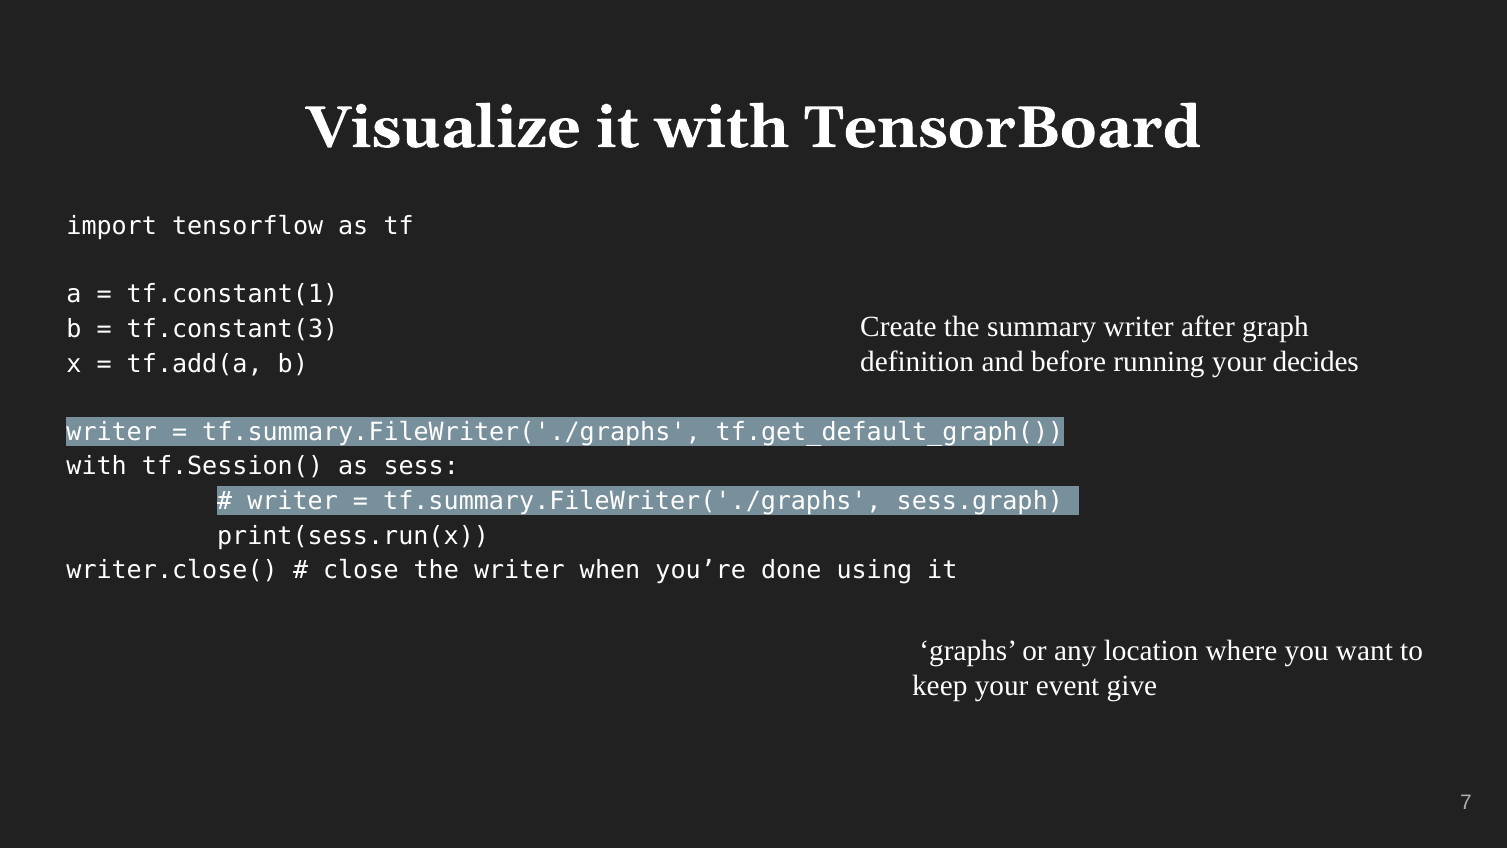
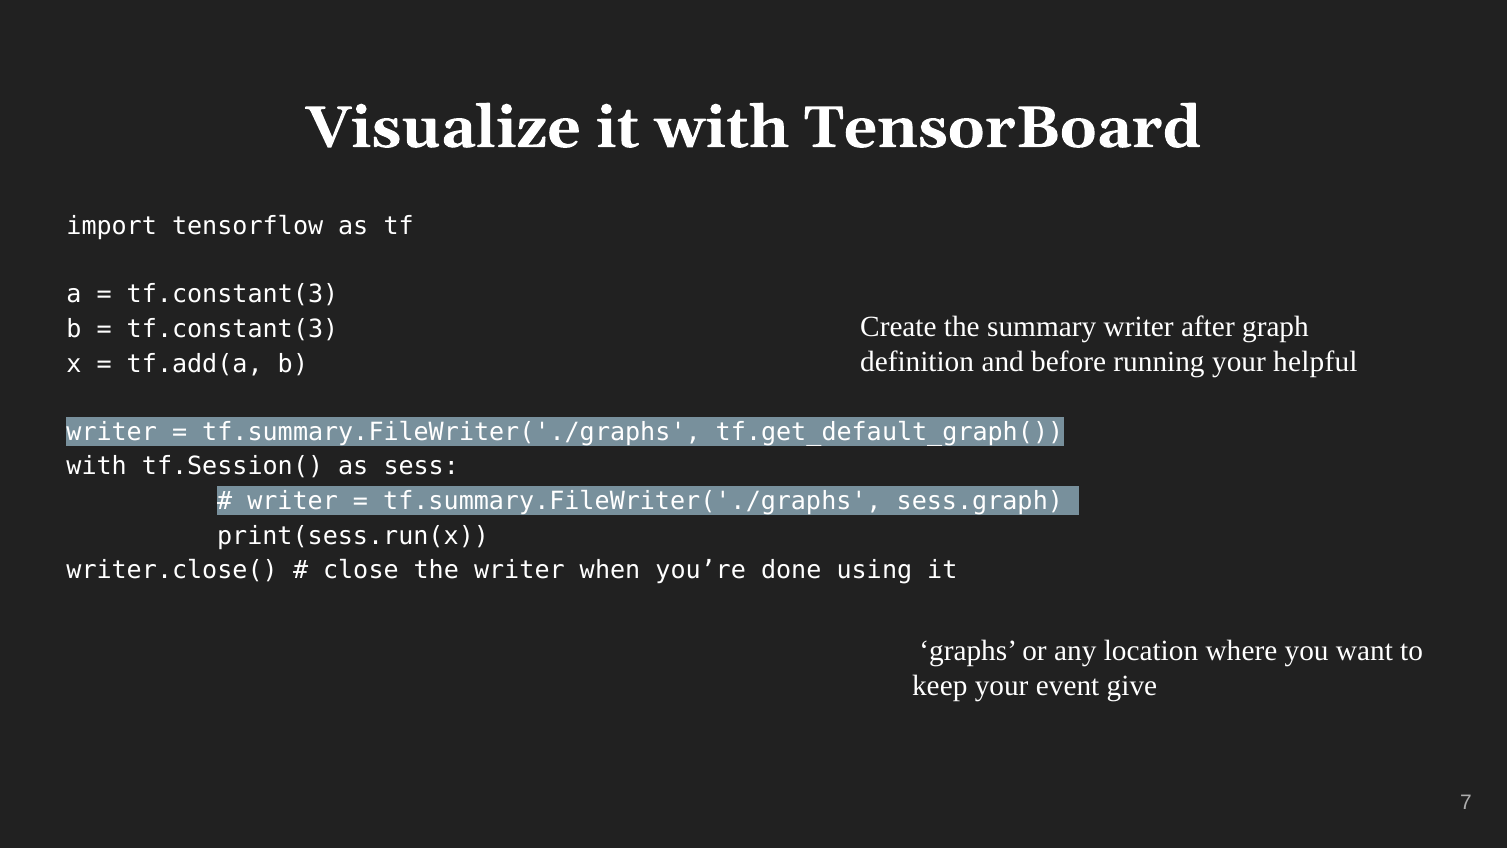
tf.constant(1: tf.constant(1 -> tf.constant(3 (232, 294)
decides: decides -> helpful (1315, 362)
